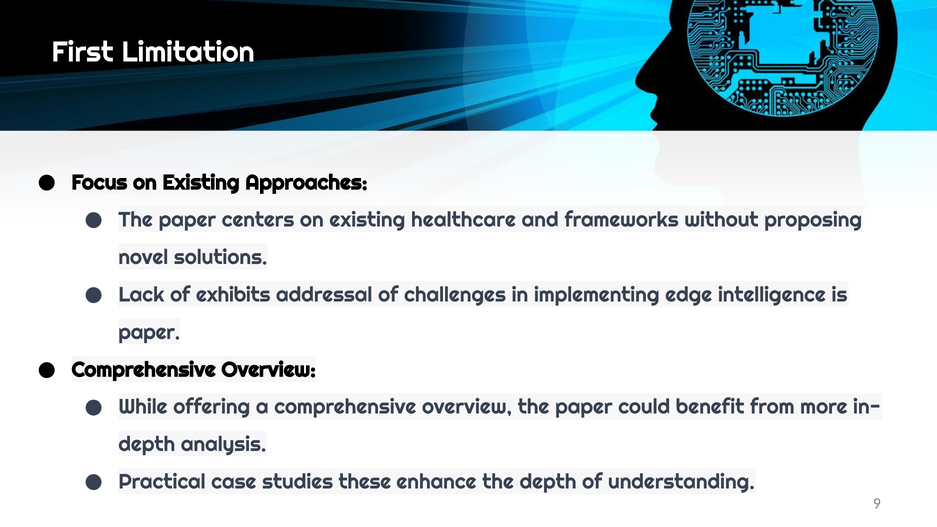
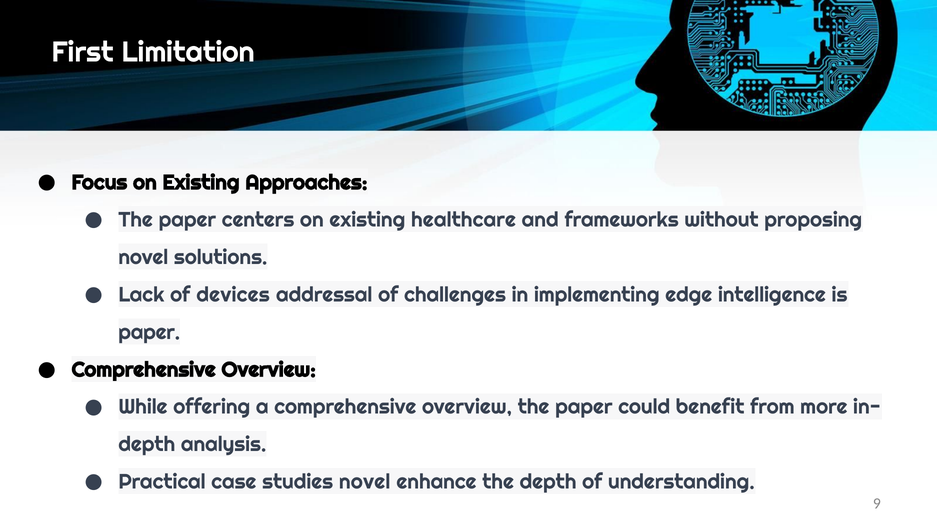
exhibits: exhibits -> devices (233, 295)
studies these: these -> novel (365, 482)
